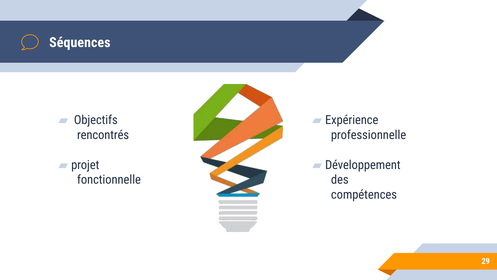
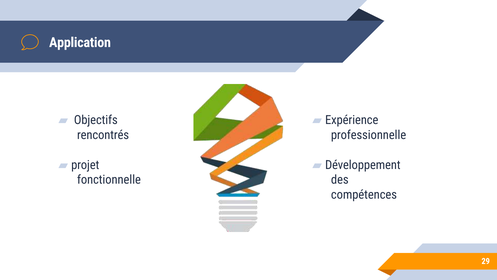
Séquences: Séquences -> Application (80, 42)
